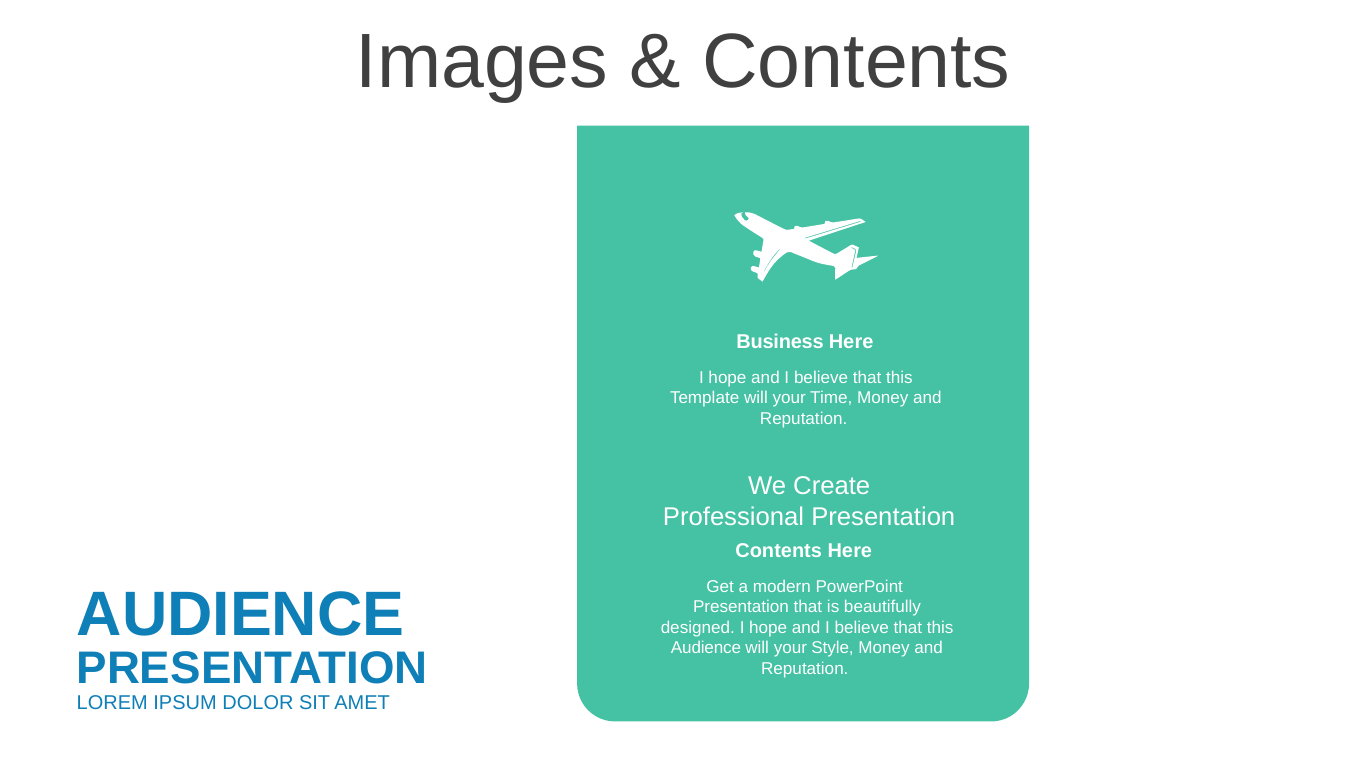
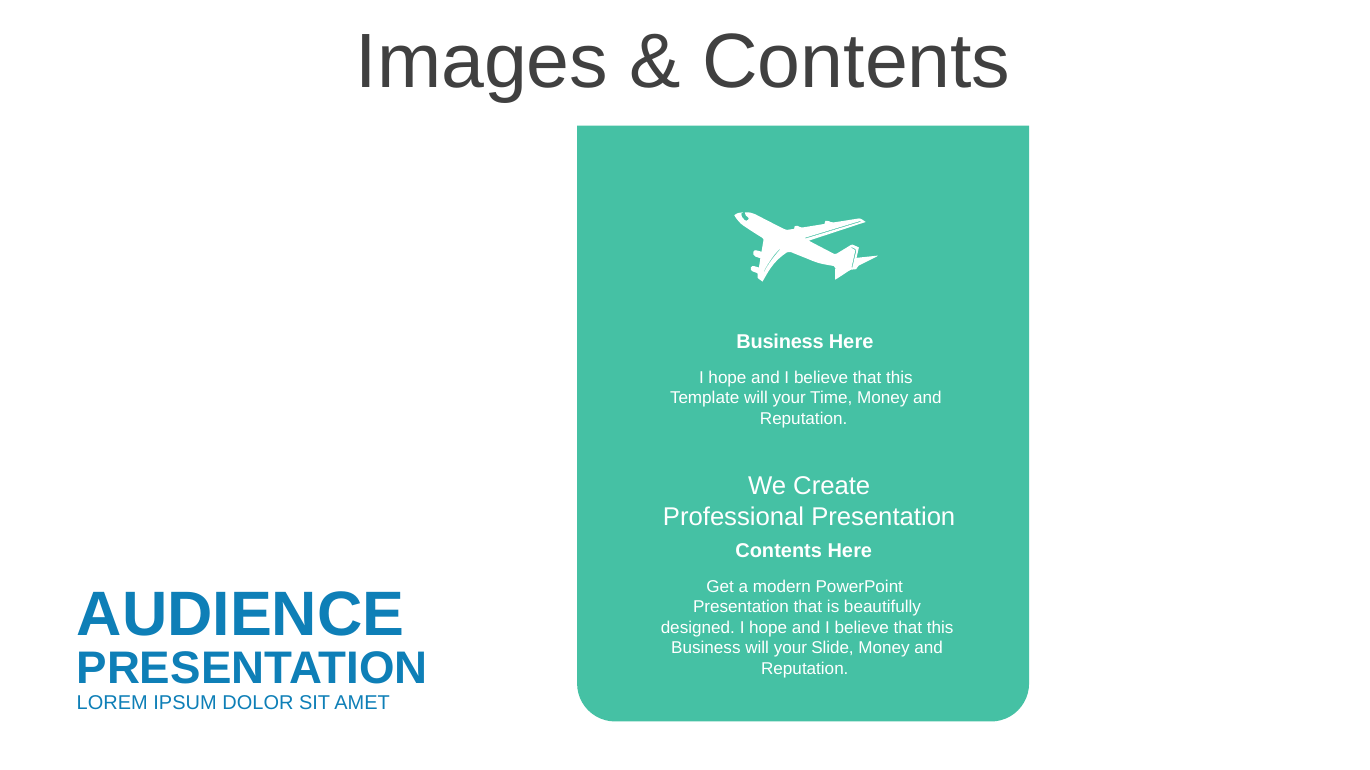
Audience: Audience -> Business (706, 649)
Style: Style -> Slide (833, 649)
